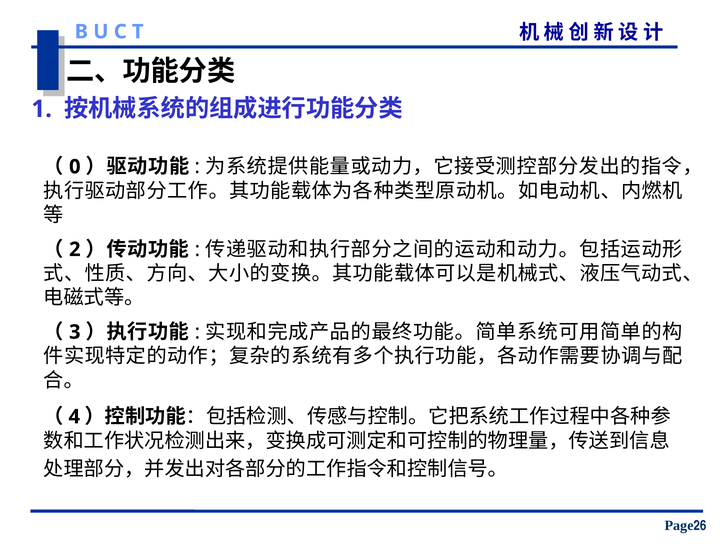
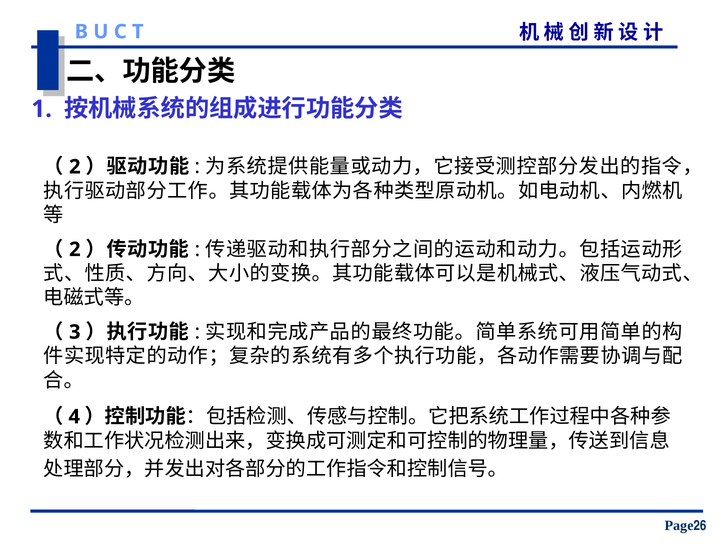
0: 0 -> 2 (75, 167)
